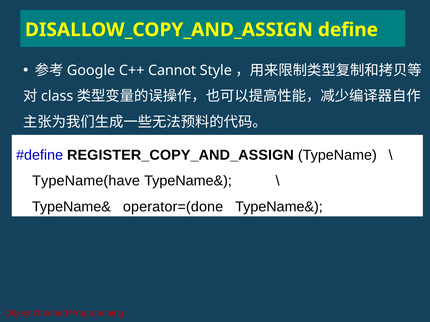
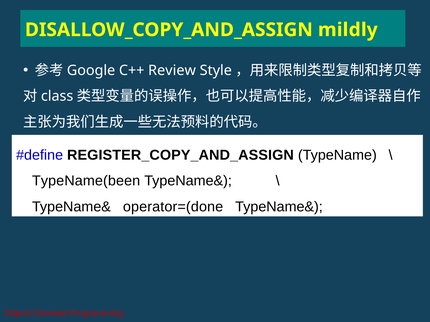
define: define -> mildly (348, 30)
Cannot: Cannot -> Review (172, 71)
TypeName(have: TypeName(have -> TypeName(been (86, 181)
